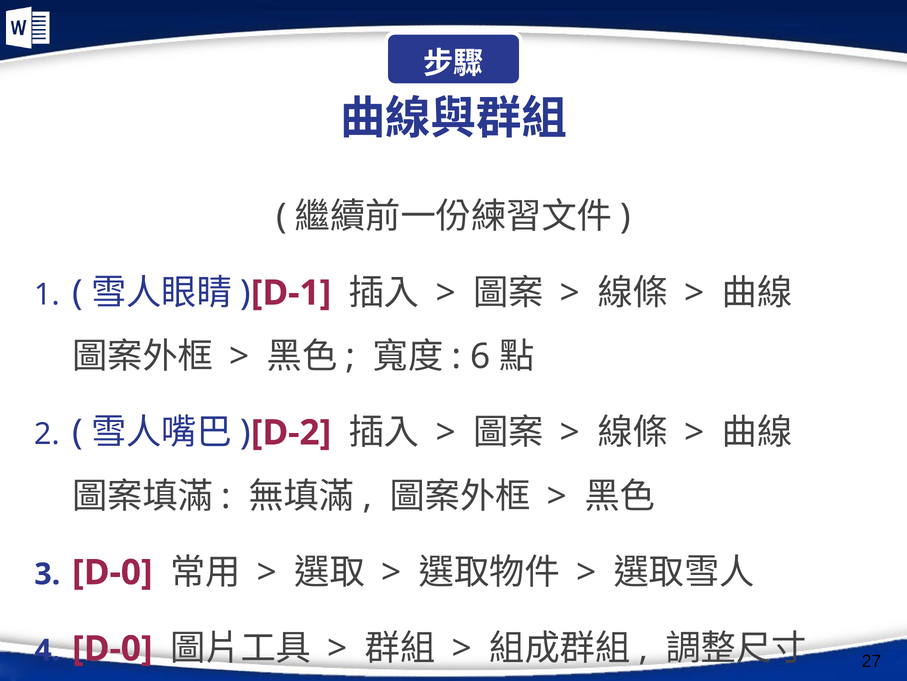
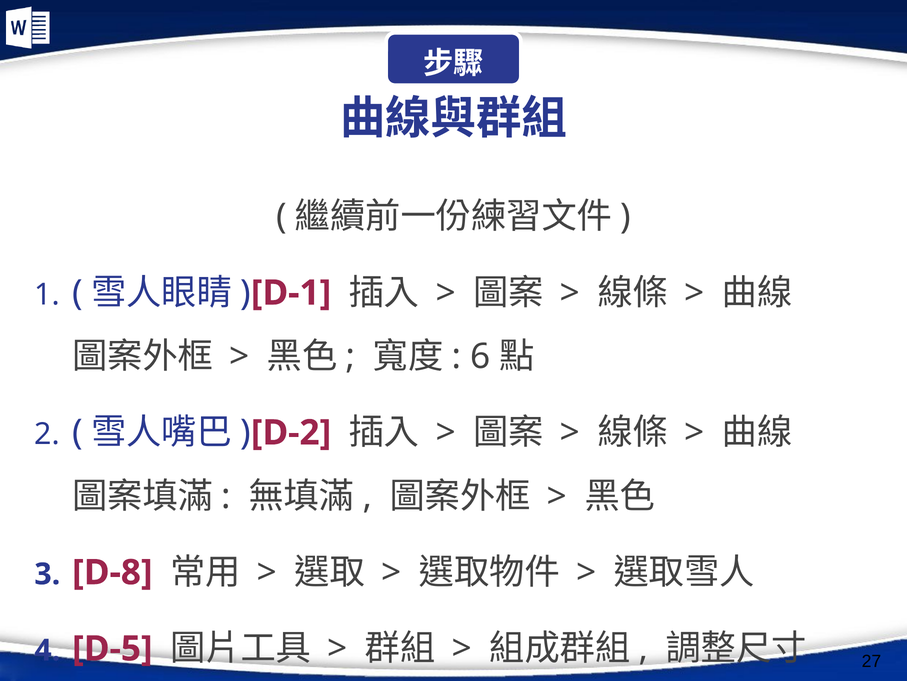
D-0: D-0 -> D-8 (112, 572)
D-0: D-0 -> D-5 (112, 648)
